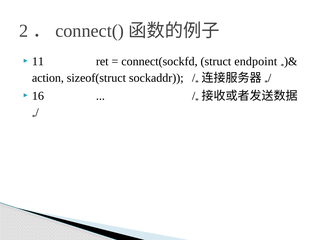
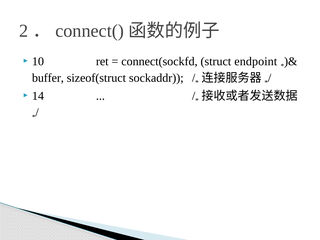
11: 11 -> 10 (38, 61)
action: action -> buffer (48, 78)
16: 16 -> 14 (38, 96)
